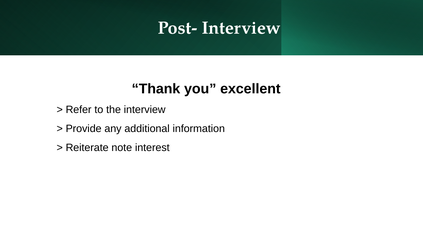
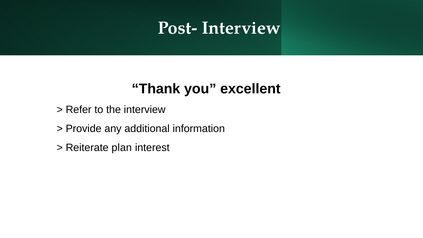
note: note -> plan (122, 148)
